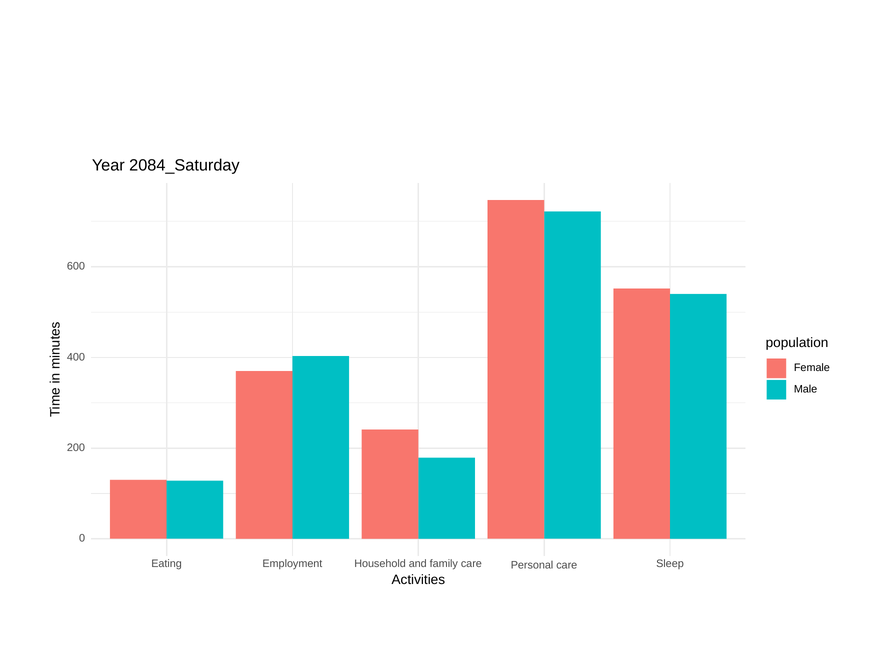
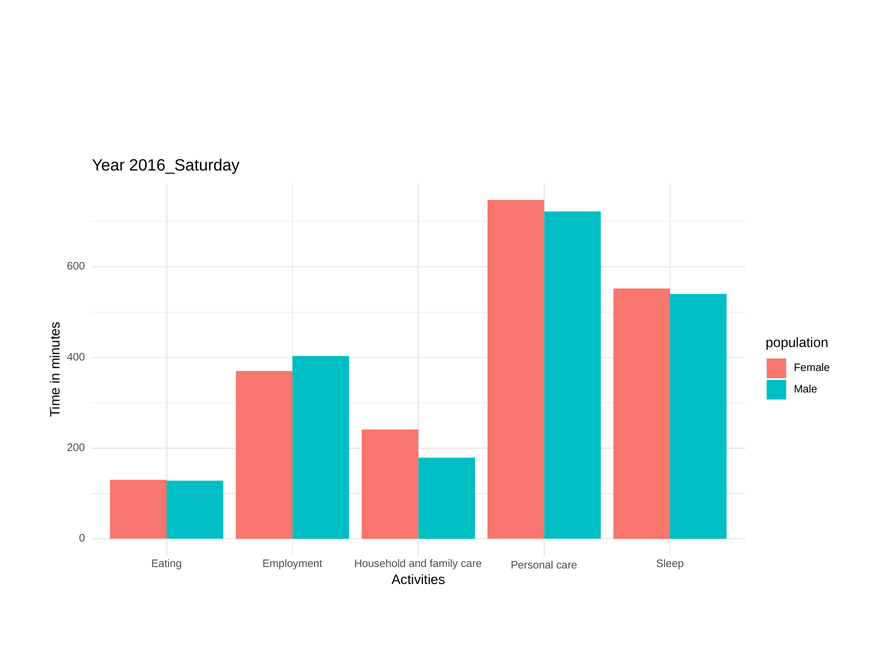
2084_Saturday: 2084_Saturday -> 2016_Saturday (184, 165)
